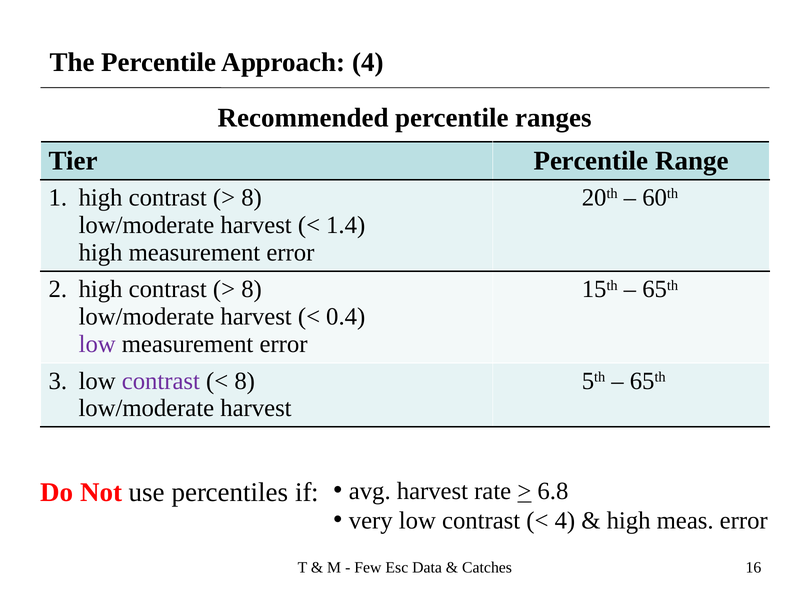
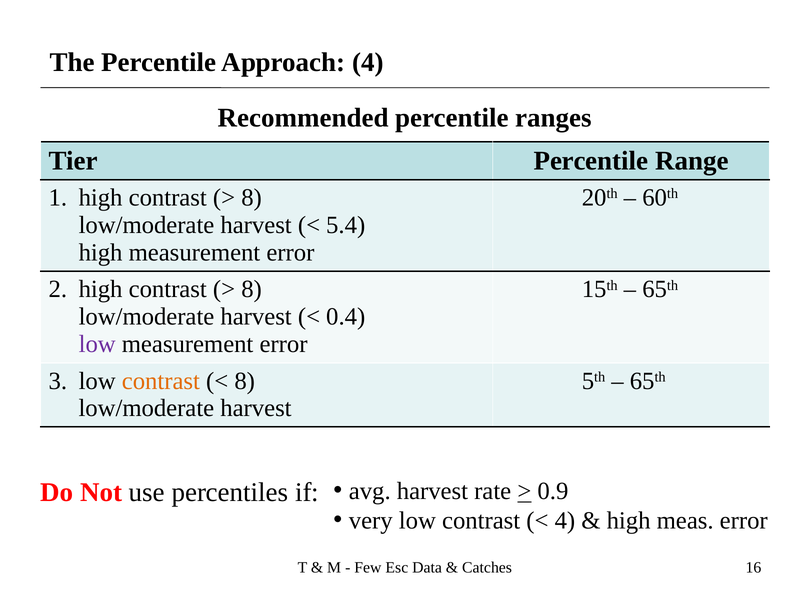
1.4: 1.4 -> 5.4 (346, 225)
contrast colour: purple -> orange (161, 381)
6.8: 6.8 -> 0.9 (553, 491)
